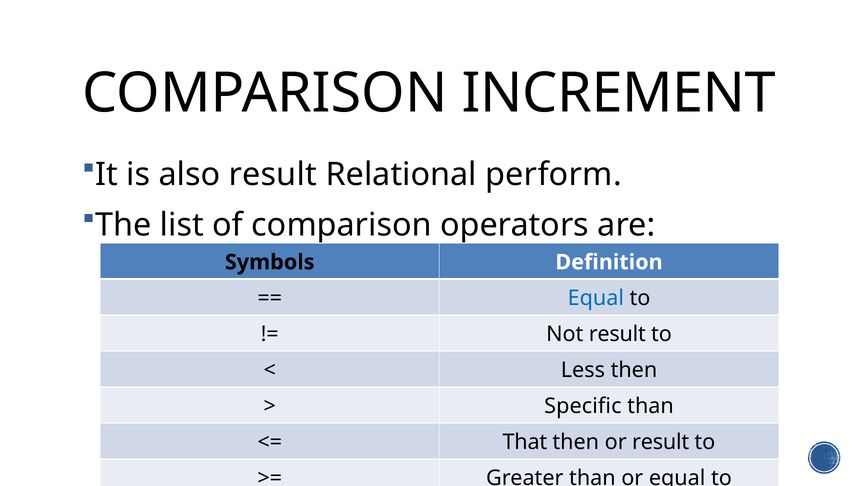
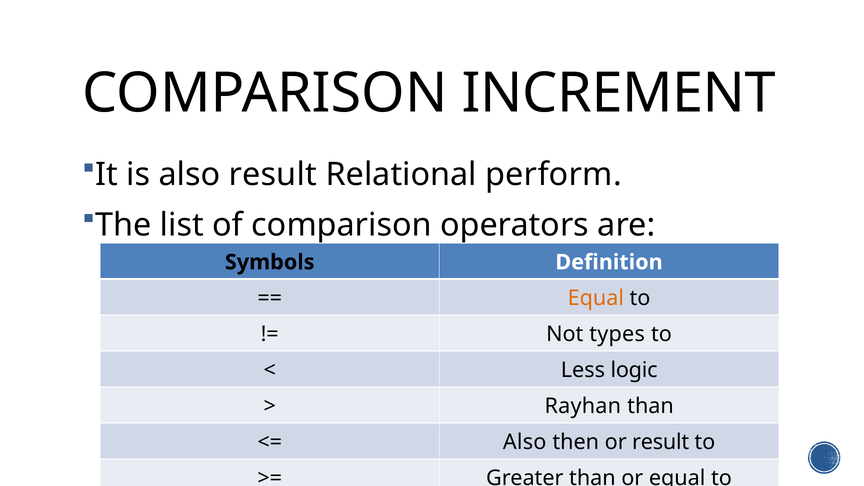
Equal colour: blue -> orange (596, 298)
Not result: result -> types (617, 334)
Less then: then -> logic (634, 370)
Specific: Specific -> Rayhan (583, 406)
That: That -> Also (525, 442)
